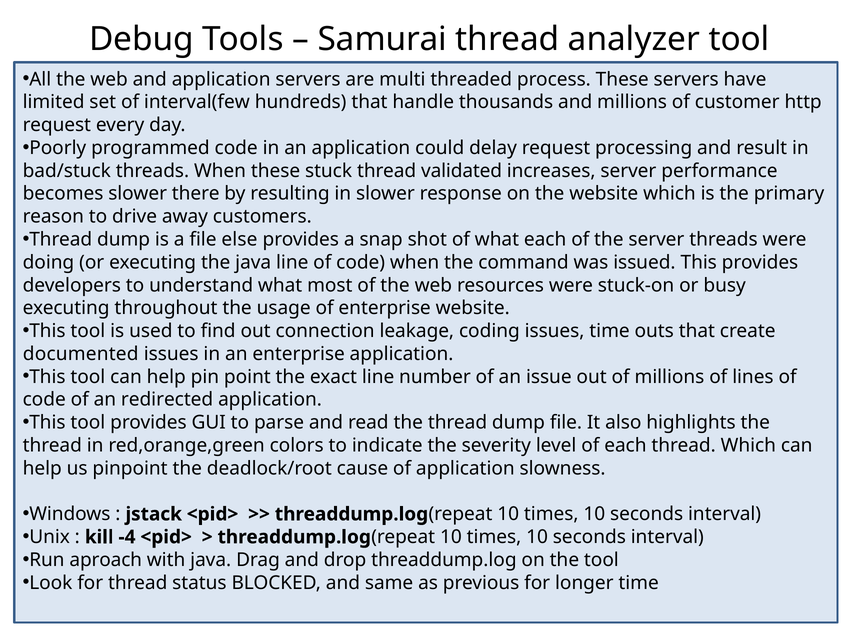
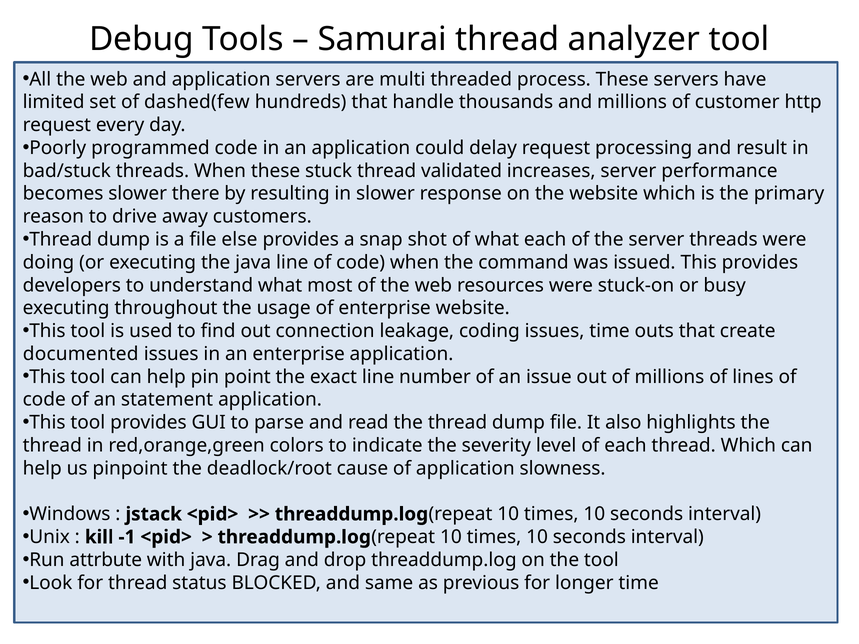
interval(few: interval(few -> dashed(few (197, 102)
redirected: redirected -> statement (167, 400)
-4: -4 -> -1 (127, 537)
aproach: aproach -> attrbute (106, 560)
